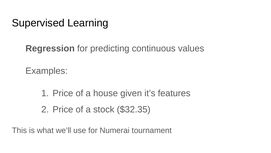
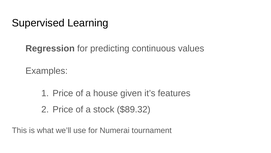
$32.35: $32.35 -> $89.32 (134, 109)
